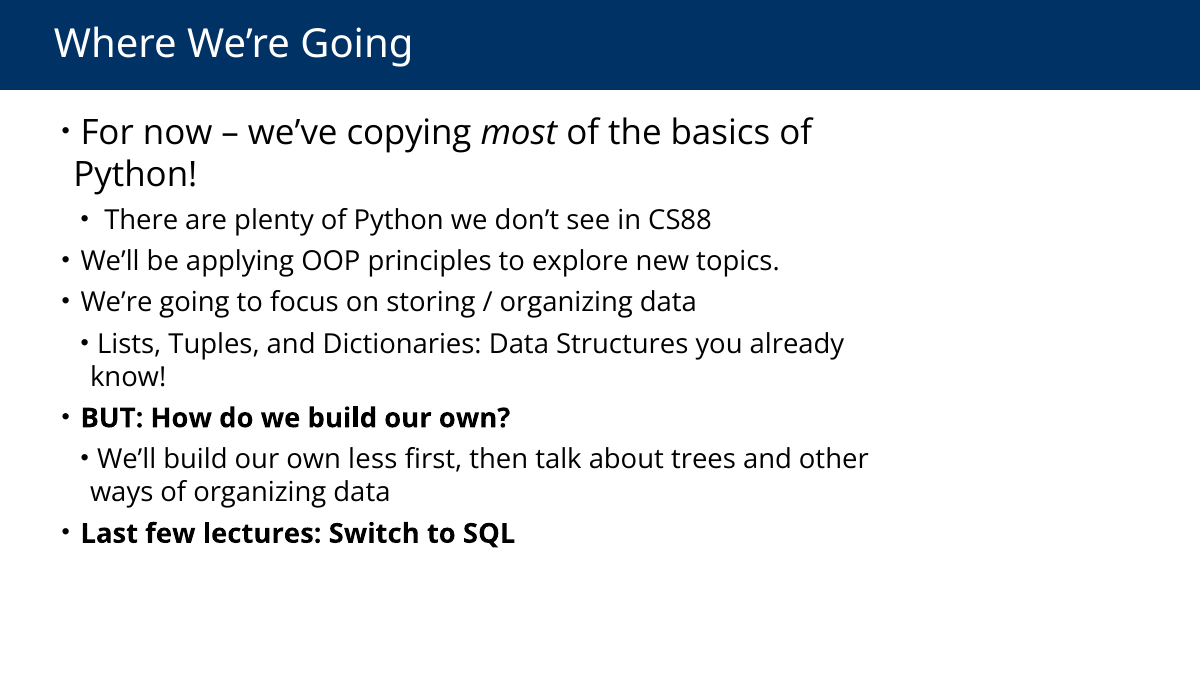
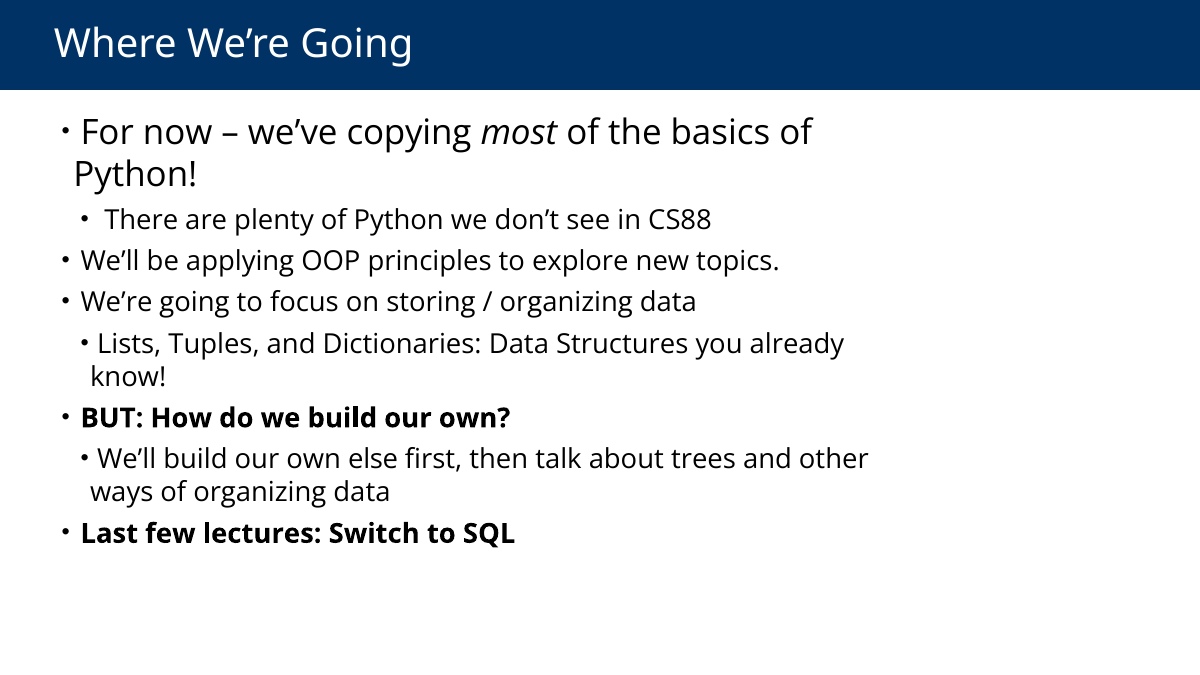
less: less -> else (373, 459)
